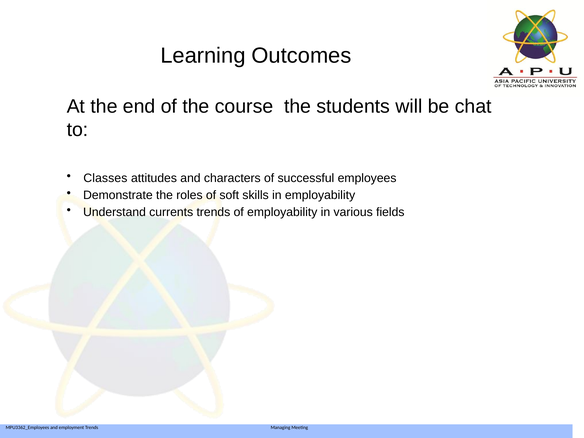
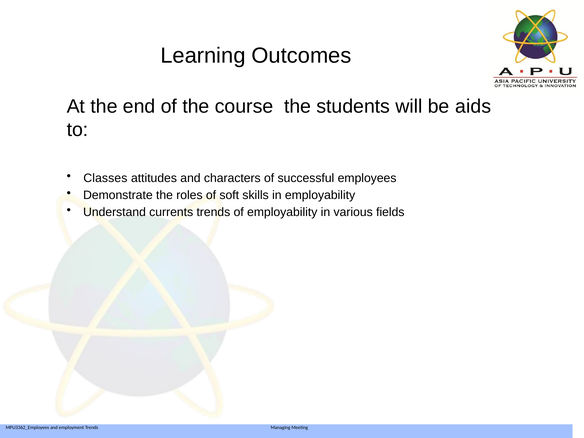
chat: chat -> aids (473, 107)
